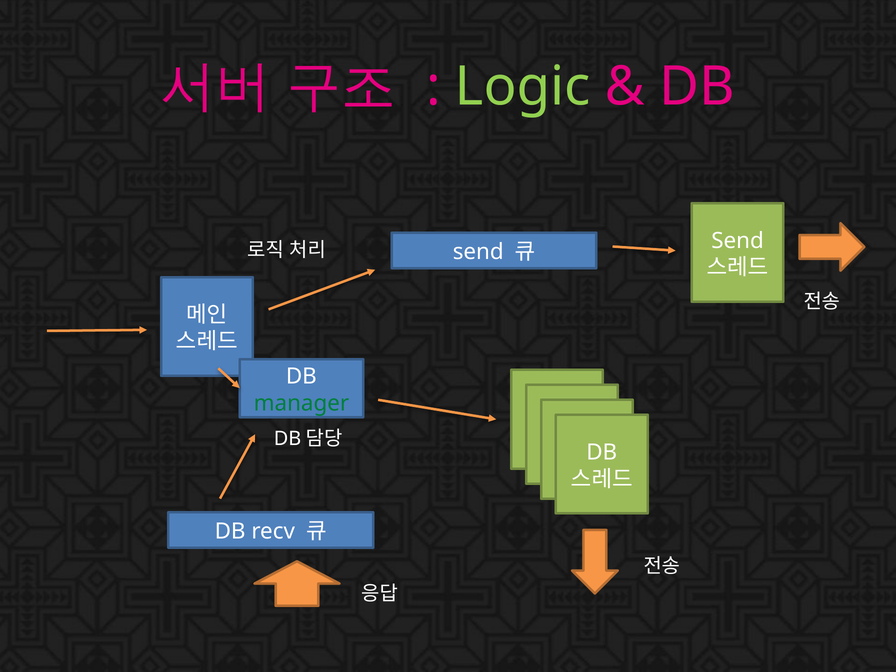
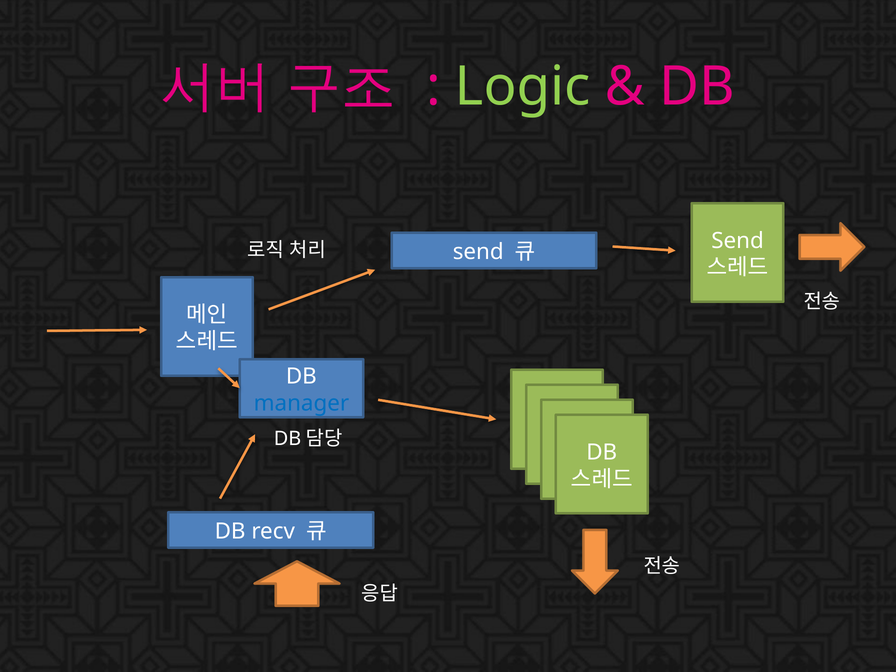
manager colour: green -> blue (301, 403)
